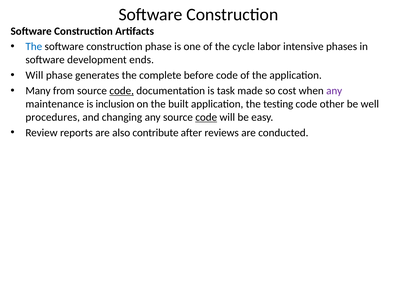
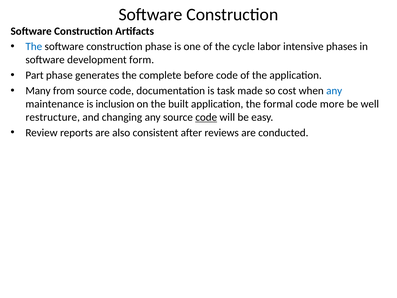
ends: ends -> form (142, 60)
Will: Will -> Part (35, 75)
code underline: present -> none (122, 91)
any colour: purple -> blue (334, 91)
testing: testing -> formal (278, 104)
other: other -> more (332, 104)
procedures: procedures -> restructure (53, 117)
contribute: contribute -> consistent (155, 133)
